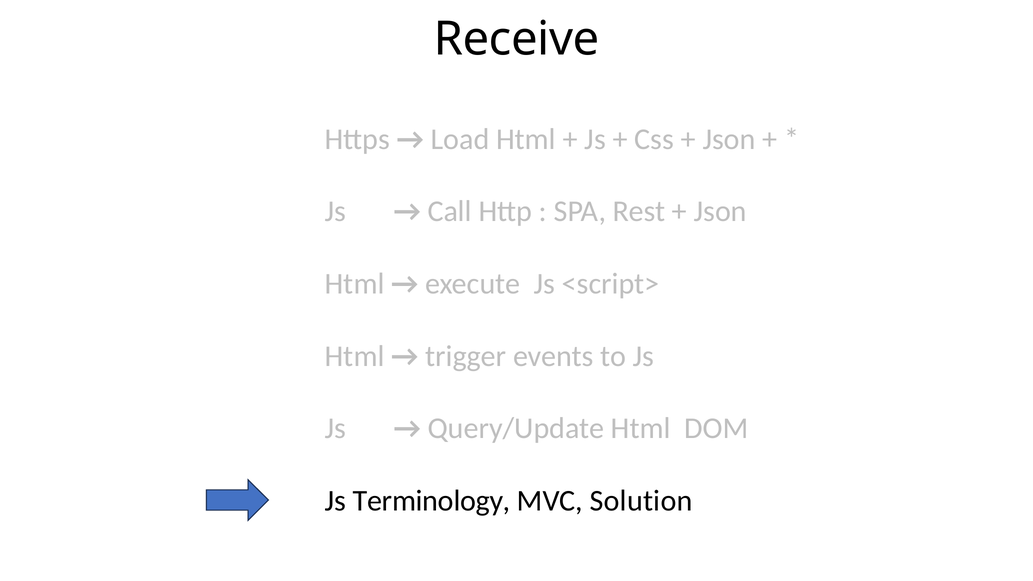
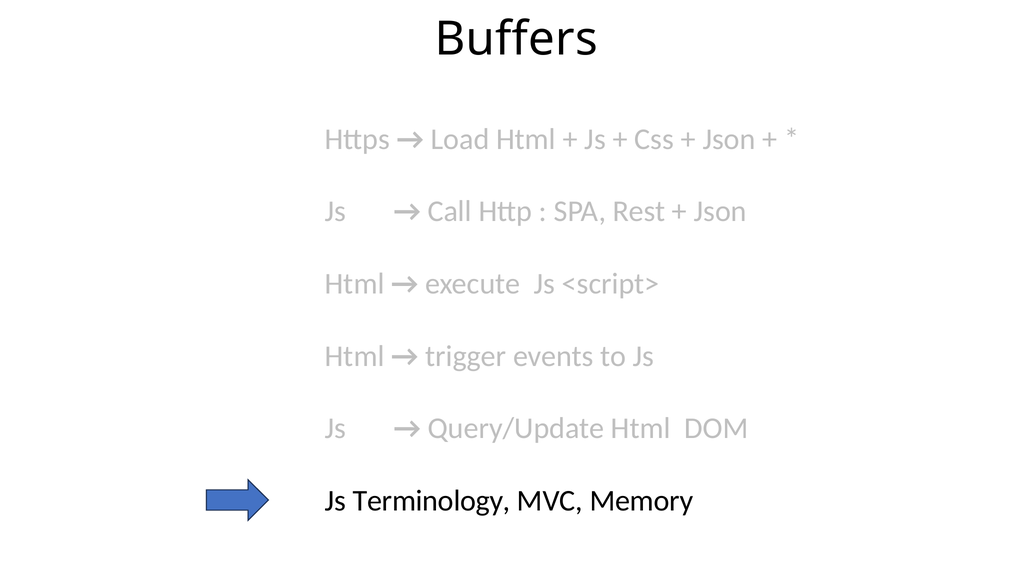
Receive: Receive -> Buffers (516, 39)
Solution: Solution -> Memory (641, 501)
